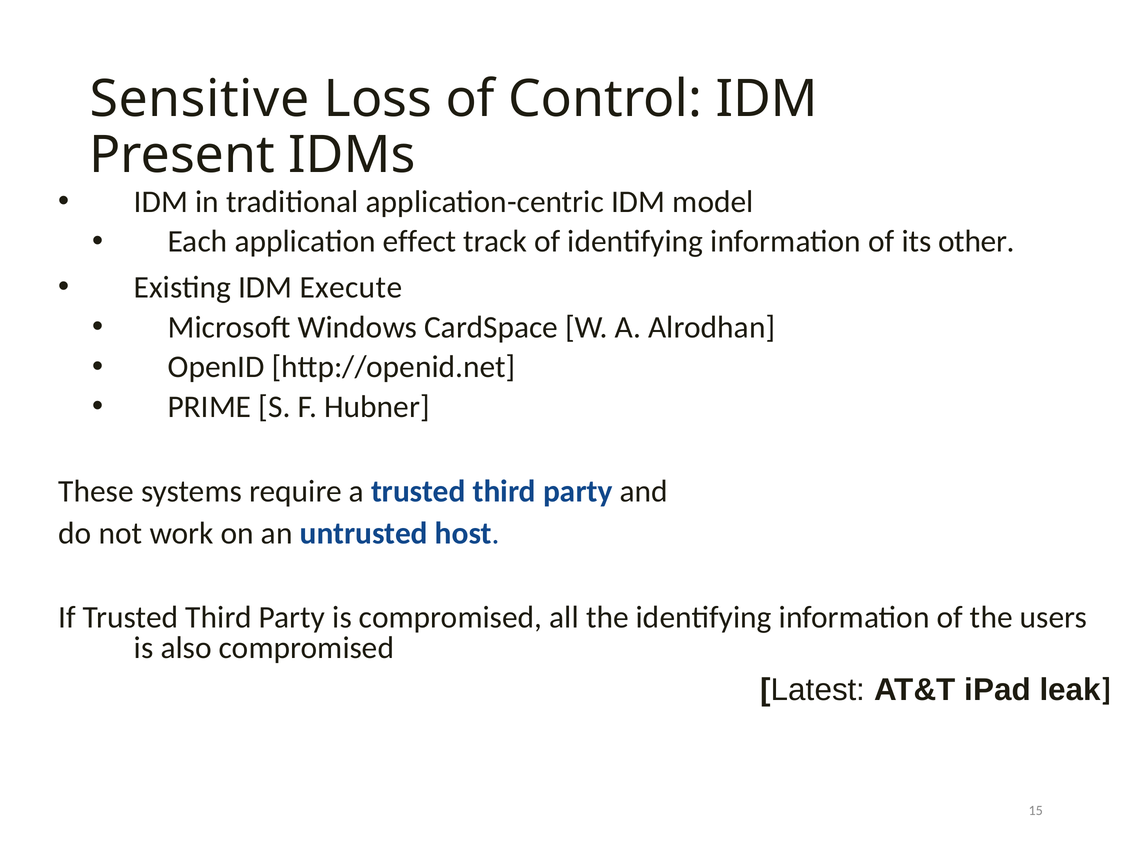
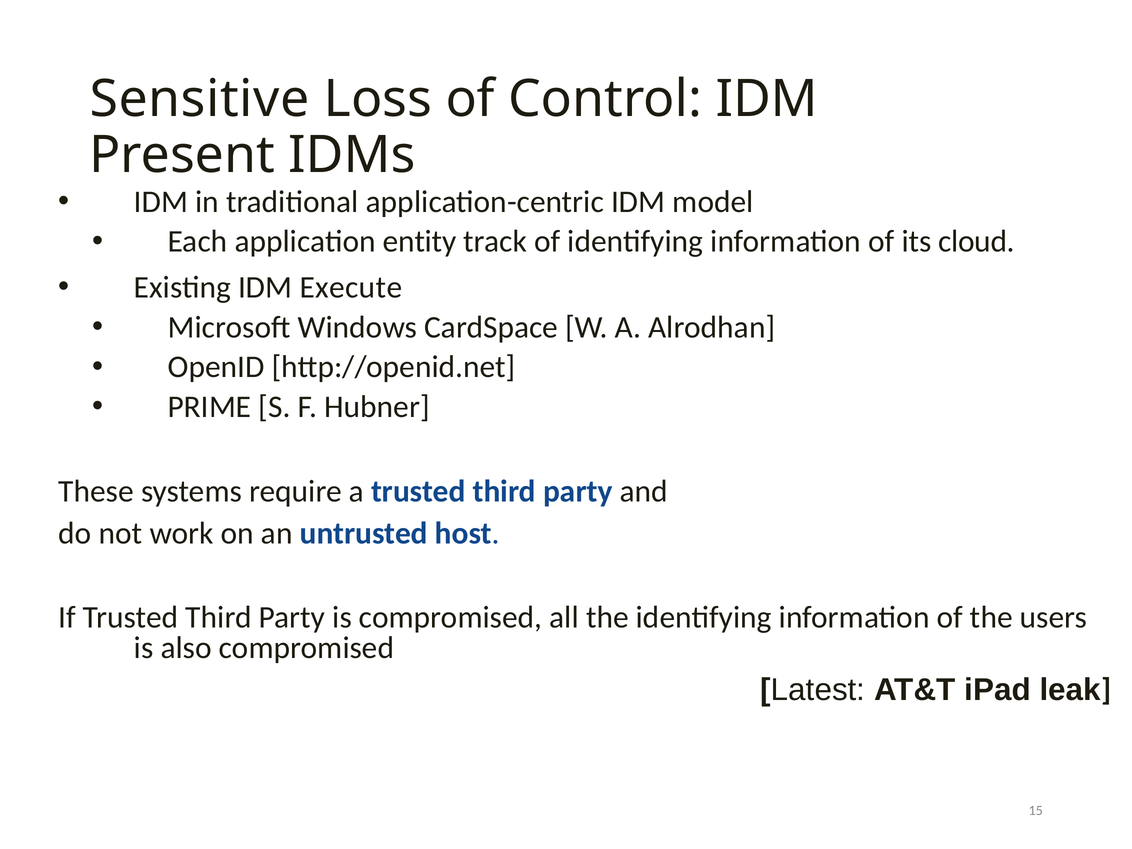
effect: effect -> entity (420, 242)
other: other -> cloud (976, 242)
